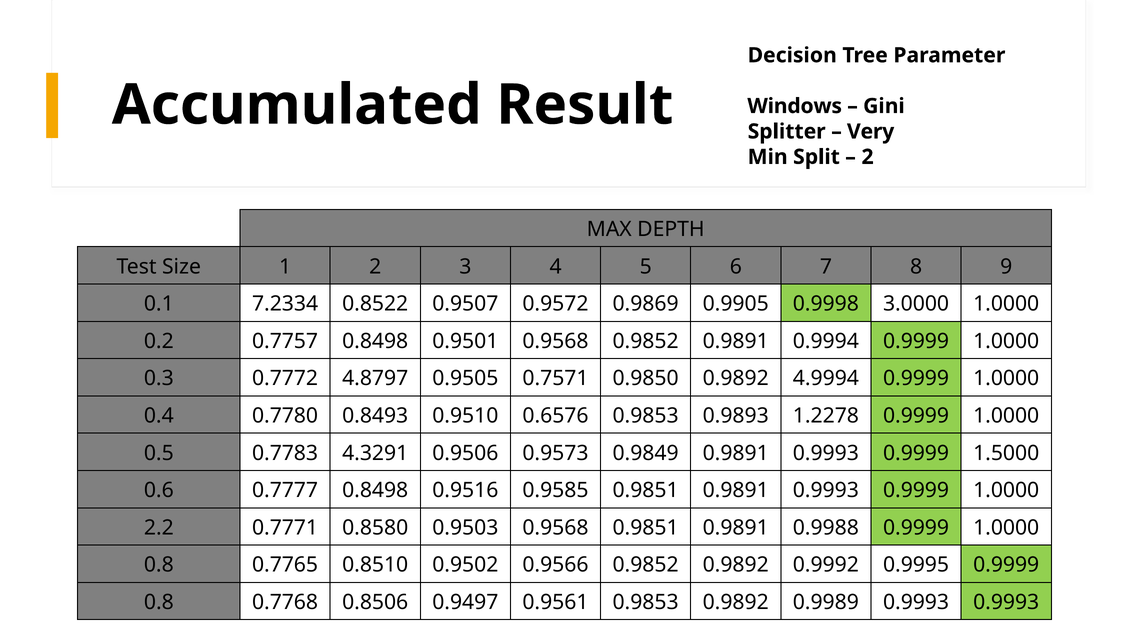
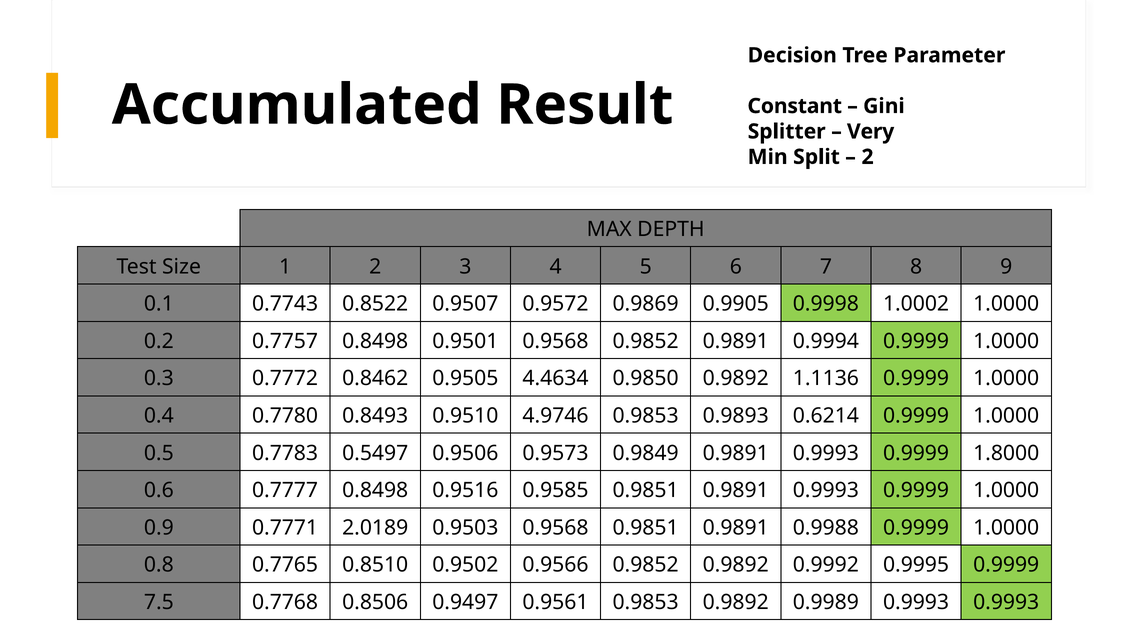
Windows: Windows -> Constant (795, 106)
7.2334: 7.2334 -> 0.7743 (285, 304)
3.0000: 3.0000 -> 1.0002 (916, 304)
4.8797: 4.8797 -> 0.8462 (375, 378)
0.7571: 0.7571 -> 4.4634 (555, 378)
4.9994: 4.9994 -> 1.1136 (826, 378)
0.6576: 0.6576 -> 4.9746 (555, 416)
1.2278: 1.2278 -> 0.6214 (826, 416)
4.3291: 4.3291 -> 0.5497 (375, 453)
1.5000: 1.5000 -> 1.8000 (1006, 453)
2.2: 2.2 -> 0.9 (159, 528)
0.8580: 0.8580 -> 2.0189 (375, 528)
0.8: 0.8 -> 7.5 (159, 602)
